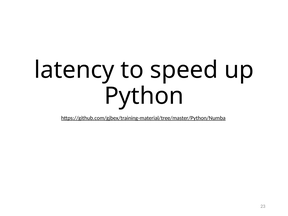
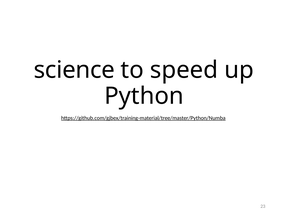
latency: latency -> science (74, 70)
